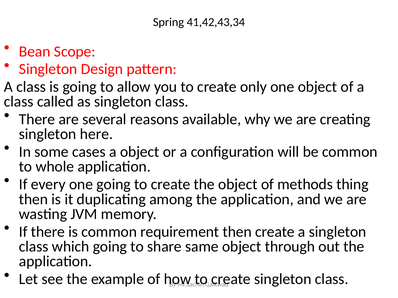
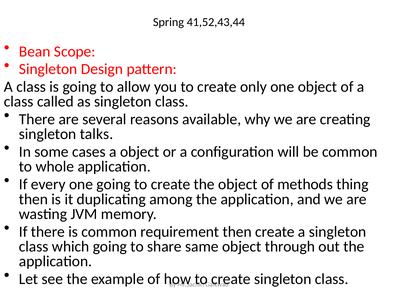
41,42,43,34: 41,42,43,34 -> 41,52,43,44 (216, 22)
here: here -> talks (96, 134)
